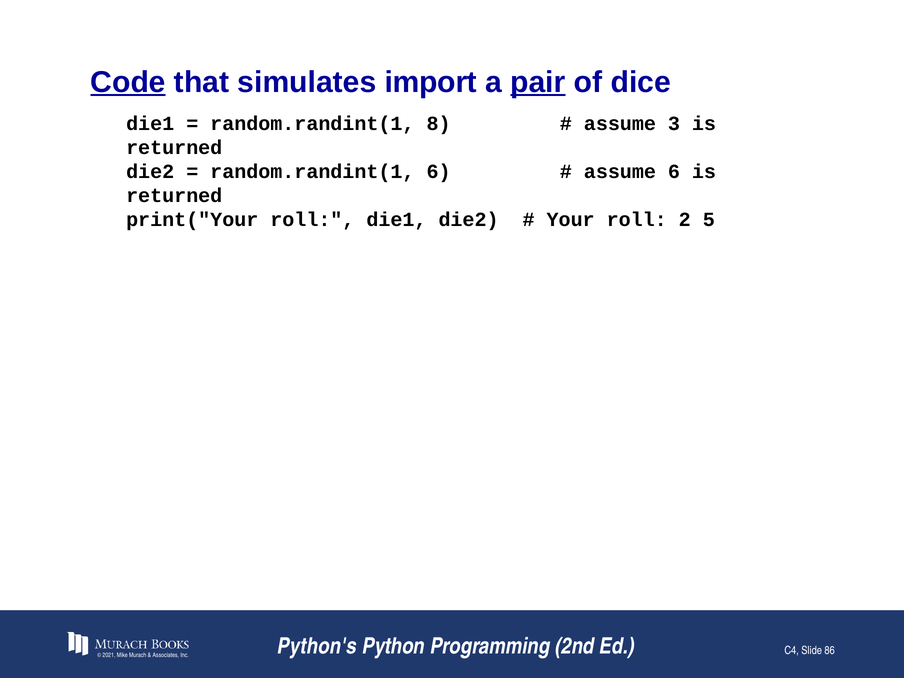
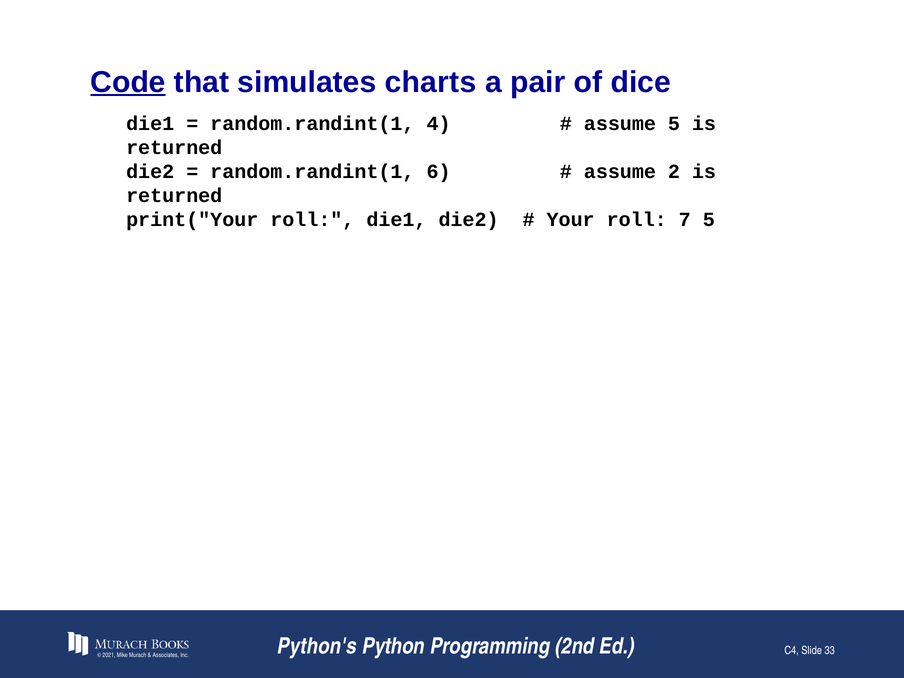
import: import -> charts (431, 82)
pair underline: present -> none (538, 82)
8: 8 -> 4 (439, 123)
assume 3: 3 -> 5 (674, 123)
assume 6: 6 -> 2 (674, 172)
2: 2 -> 7 (685, 220)
86: 86 -> 33 (830, 650)
